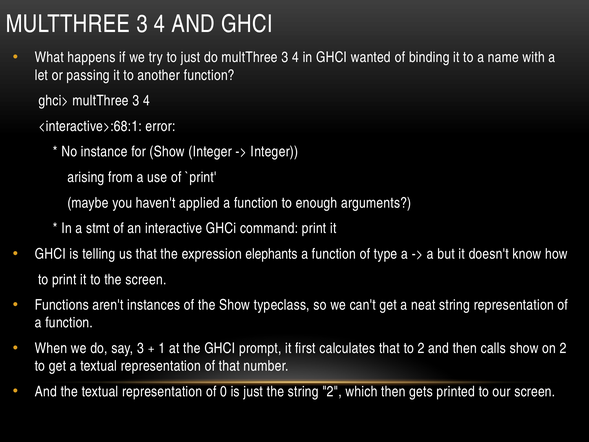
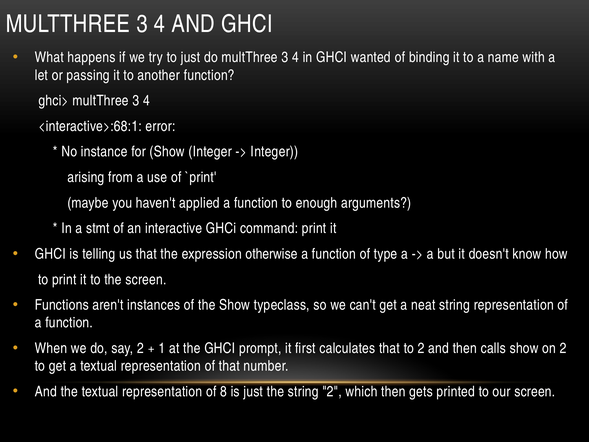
elephants: elephants -> otherwise (272, 254)
say 3: 3 -> 2 (140, 348)
0: 0 -> 8 (224, 391)
